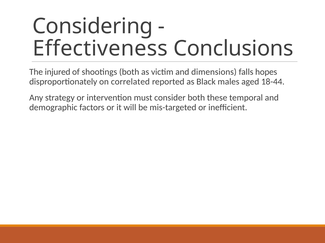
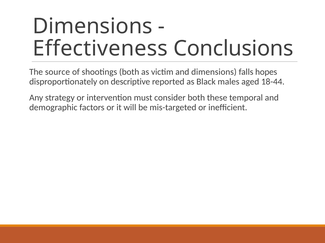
Considering: Considering -> Dimensions (93, 26)
injured: injured -> source (57, 72)
correlated: correlated -> descriptive (130, 82)
